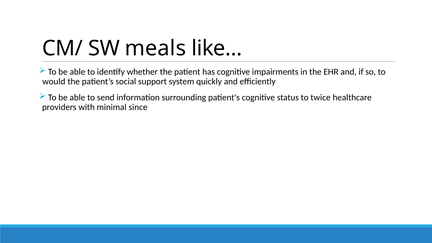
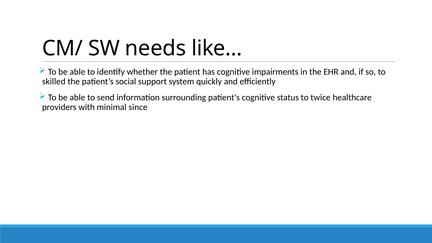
meals: meals -> needs (156, 48)
would: would -> skilled (54, 82)
